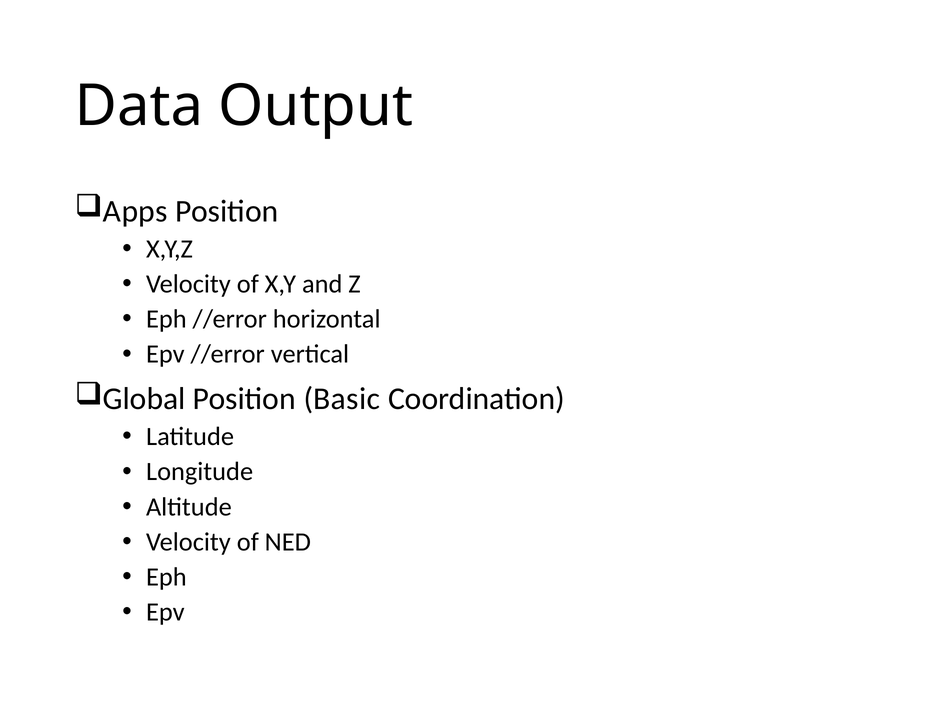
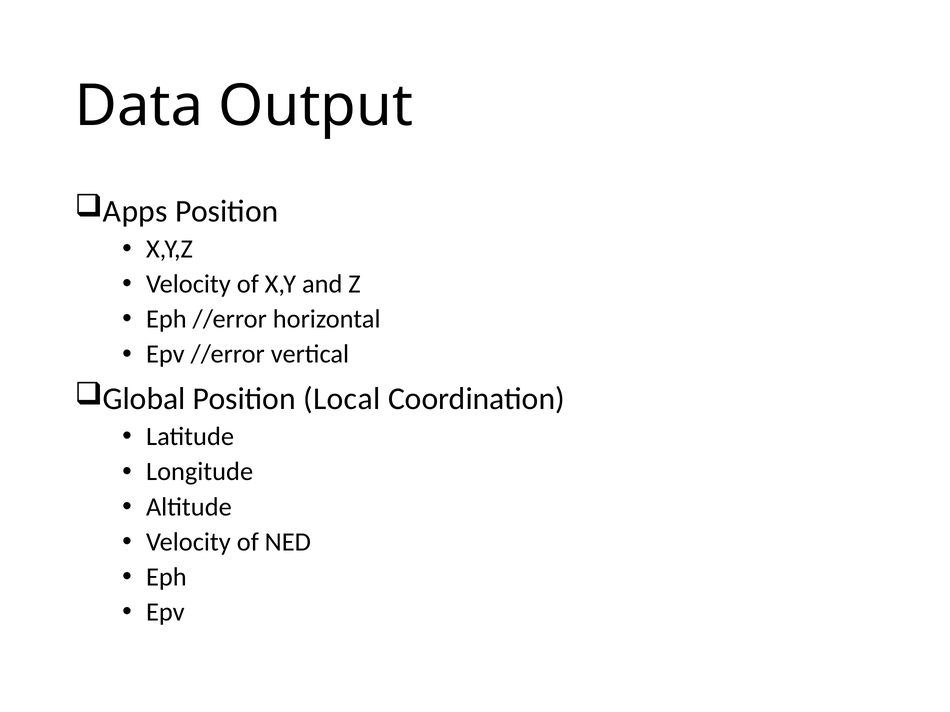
Basic: Basic -> Local (342, 399)
